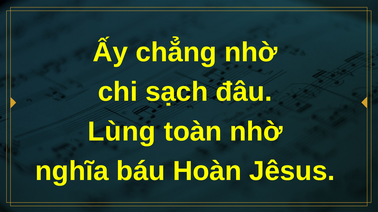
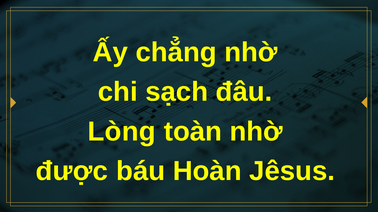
Lùng: Lùng -> Lòng (122, 132)
nghĩa: nghĩa -> được (72, 172)
